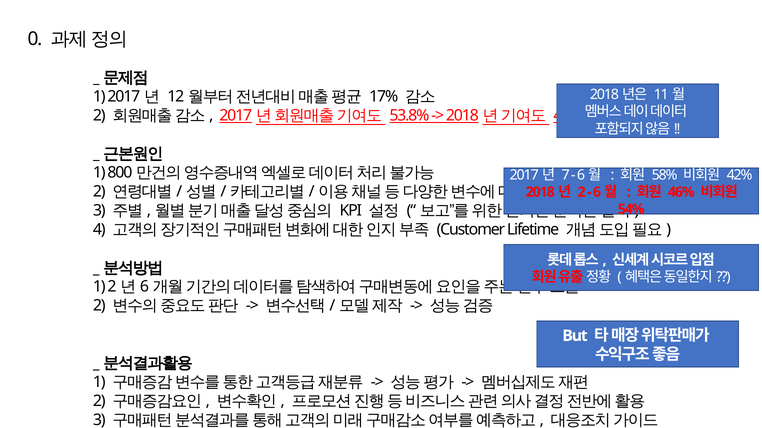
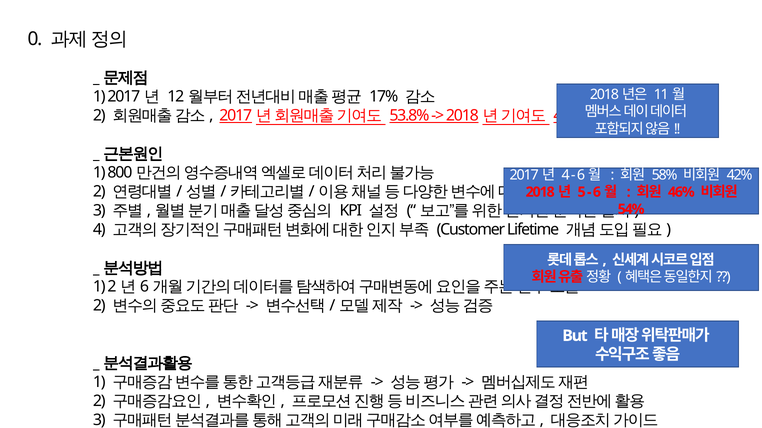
7: 7 -> 4 (566, 175)
2: 2 -> 5 (582, 192)
